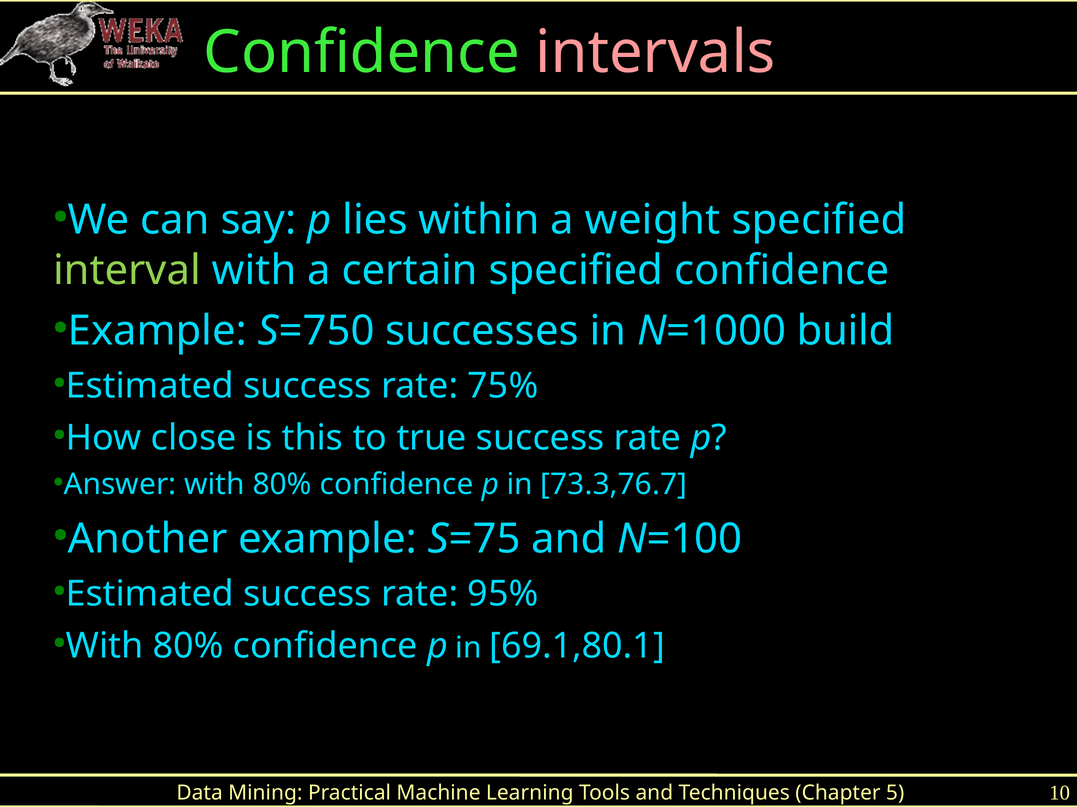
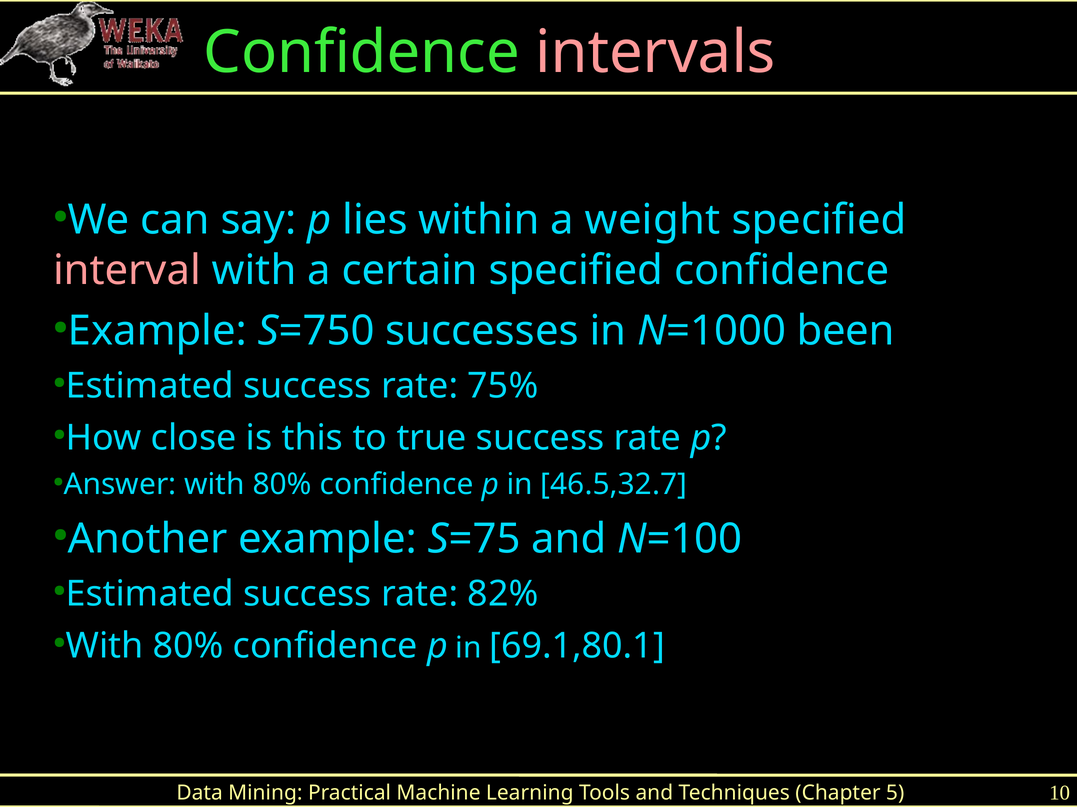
interval colour: light green -> pink (127, 271)
build: build -> been (846, 331)
73.3,76.7: 73.3,76.7 -> 46.5,32.7 (614, 485)
95%: 95% -> 82% (503, 595)
